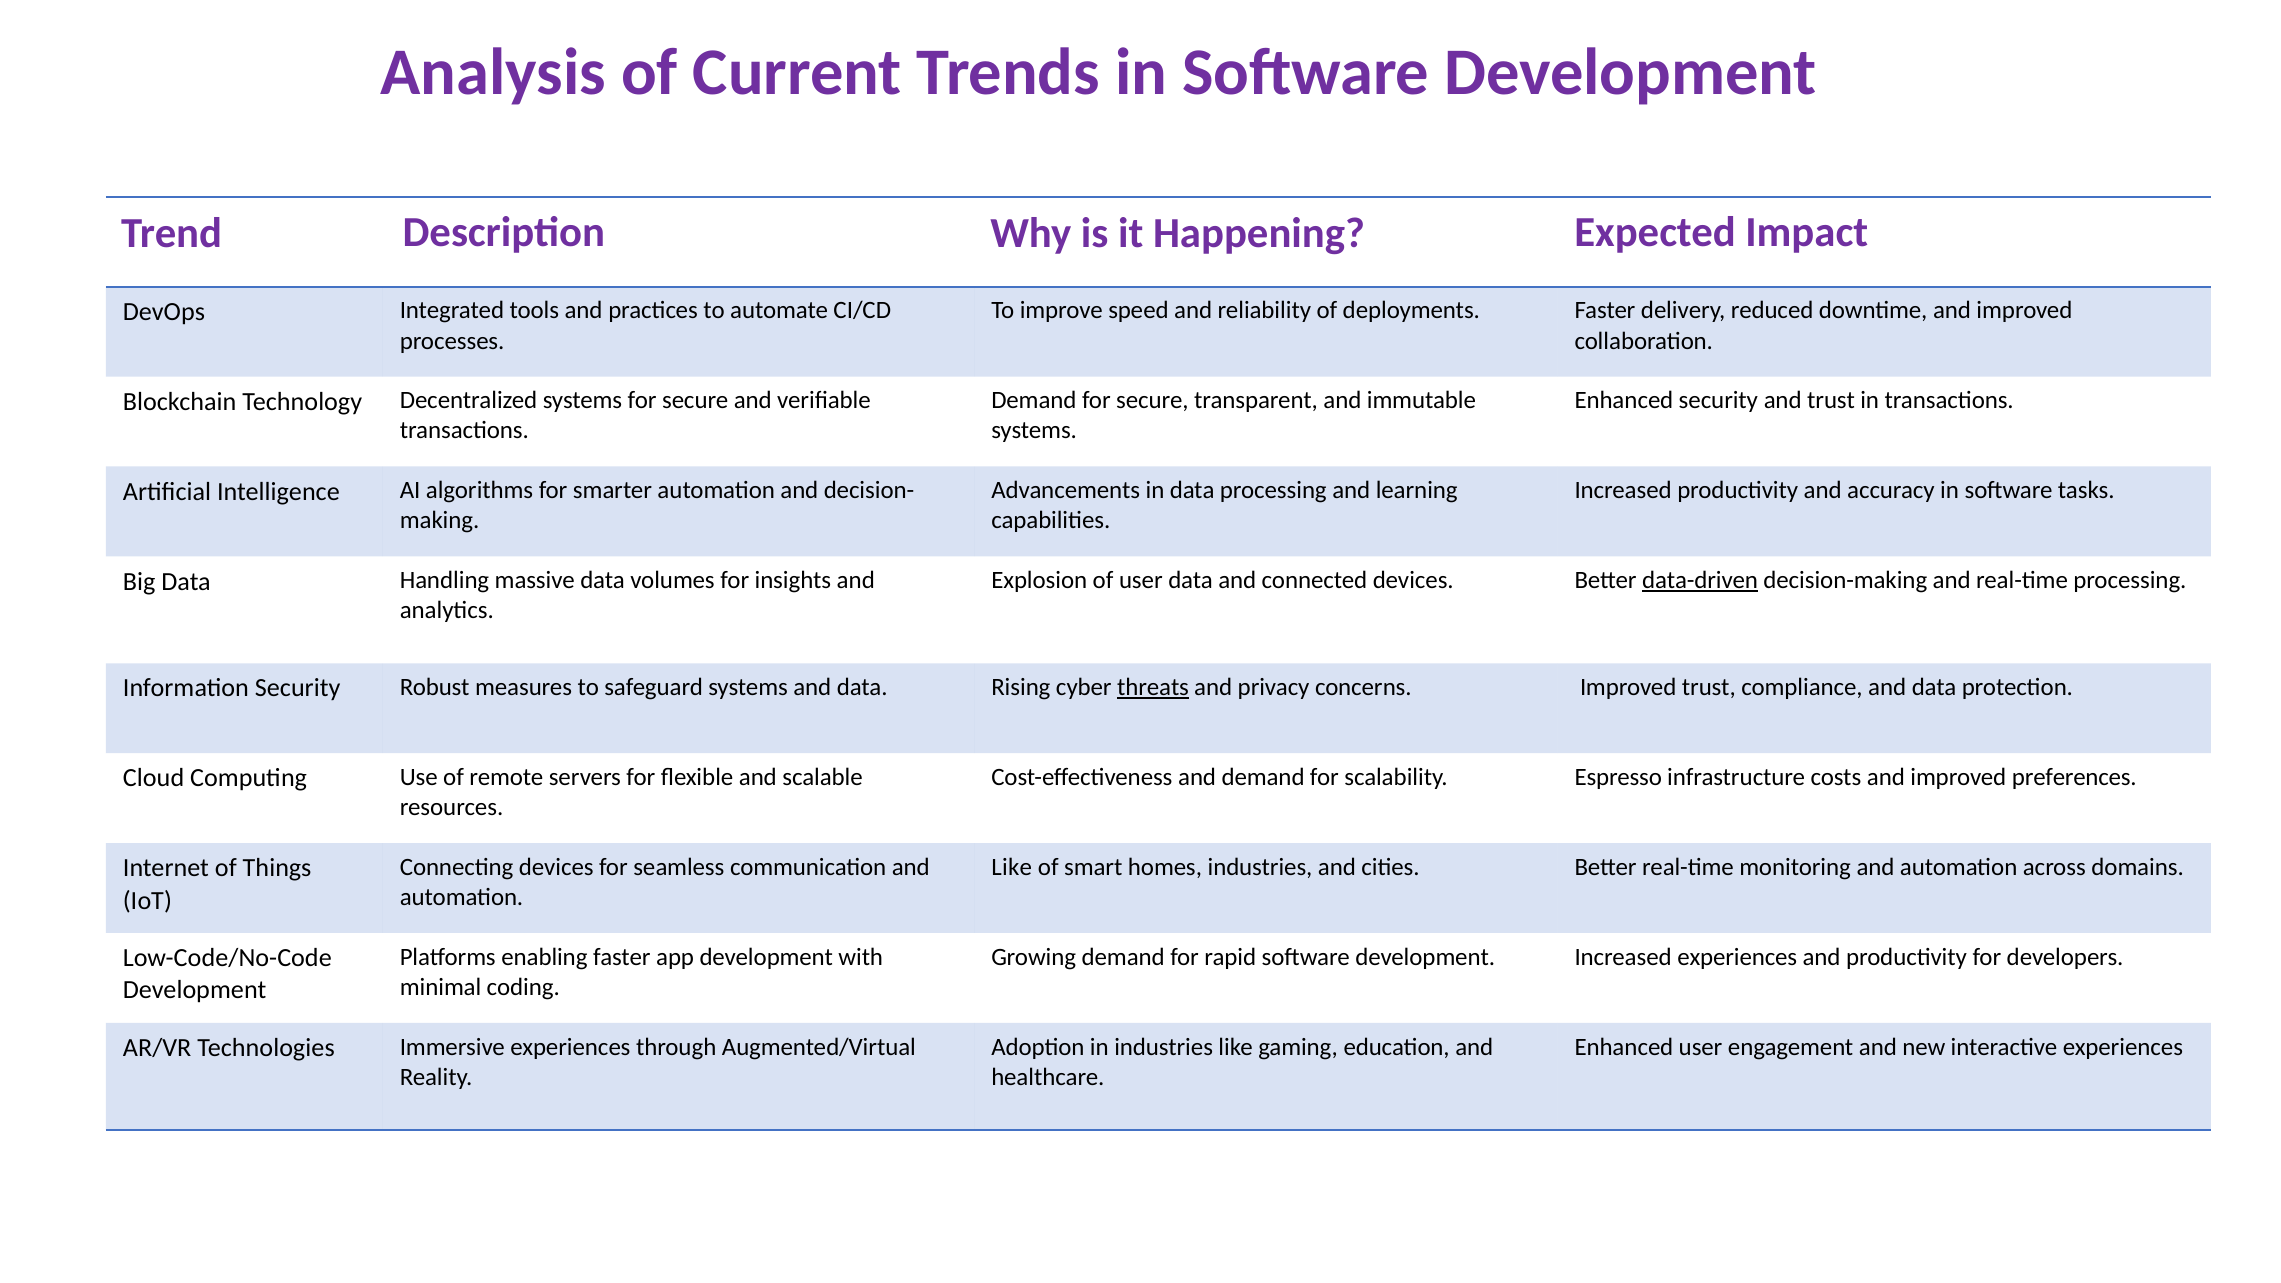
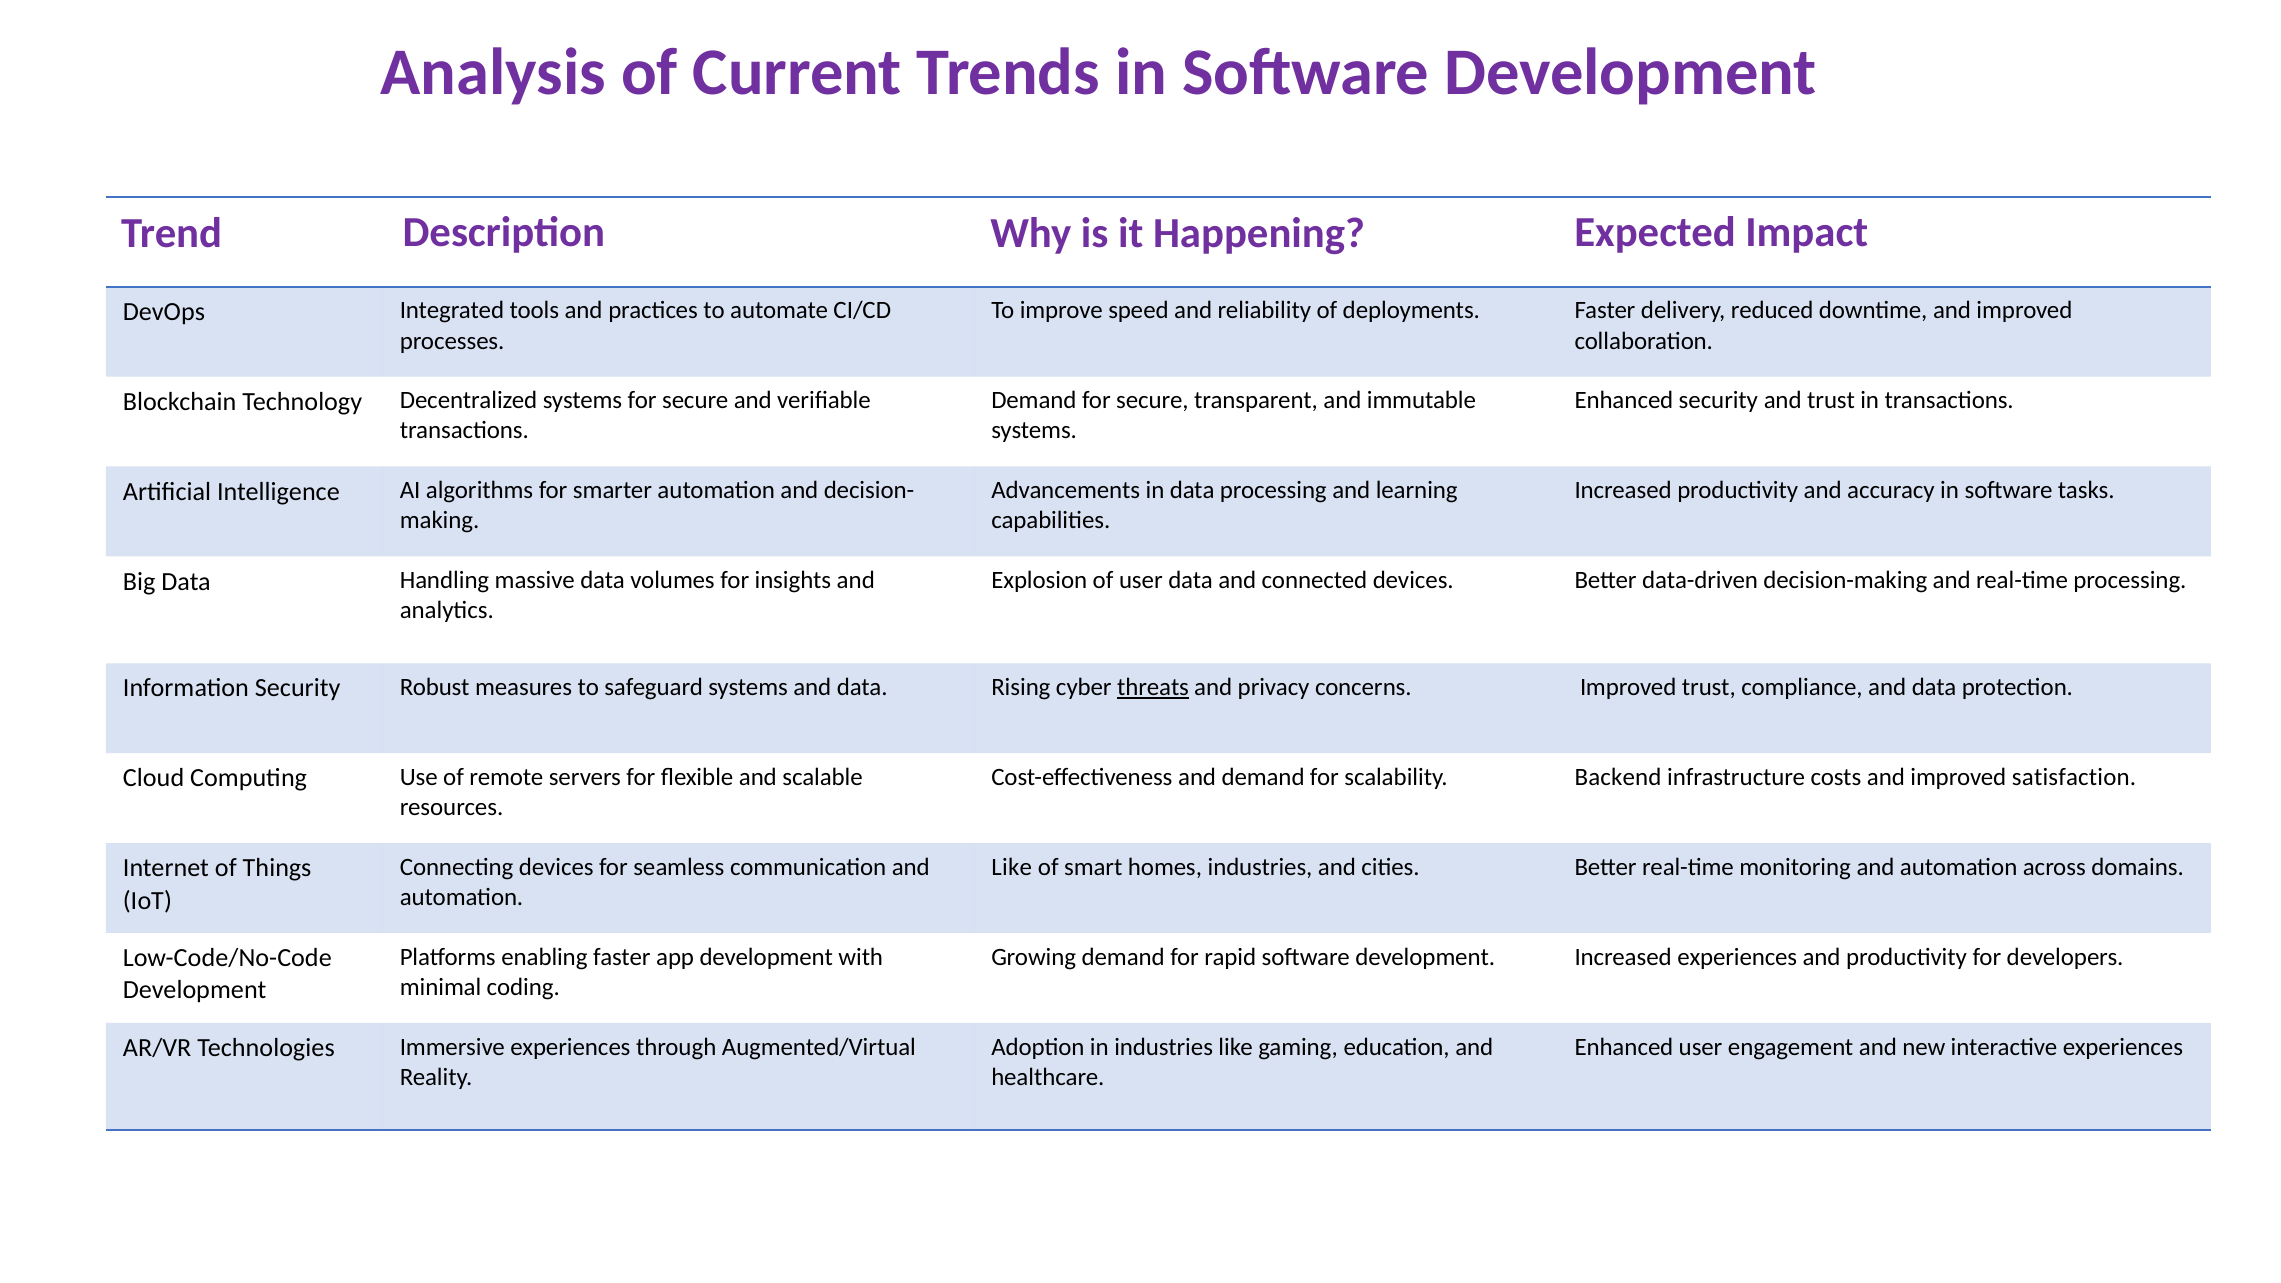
data-driven underline: present -> none (1700, 580)
Espresso: Espresso -> Backend (1618, 777)
preferences: preferences -> satisfaction (2074, 777)
